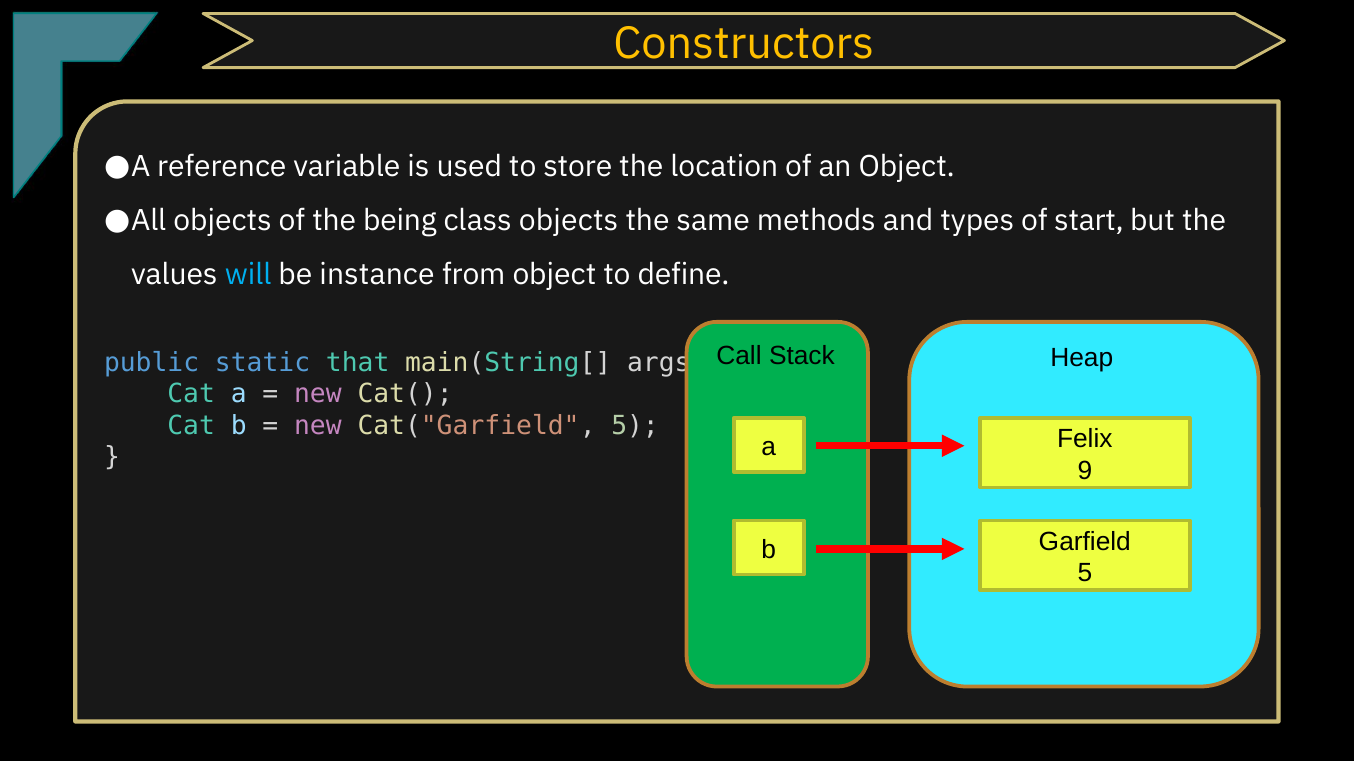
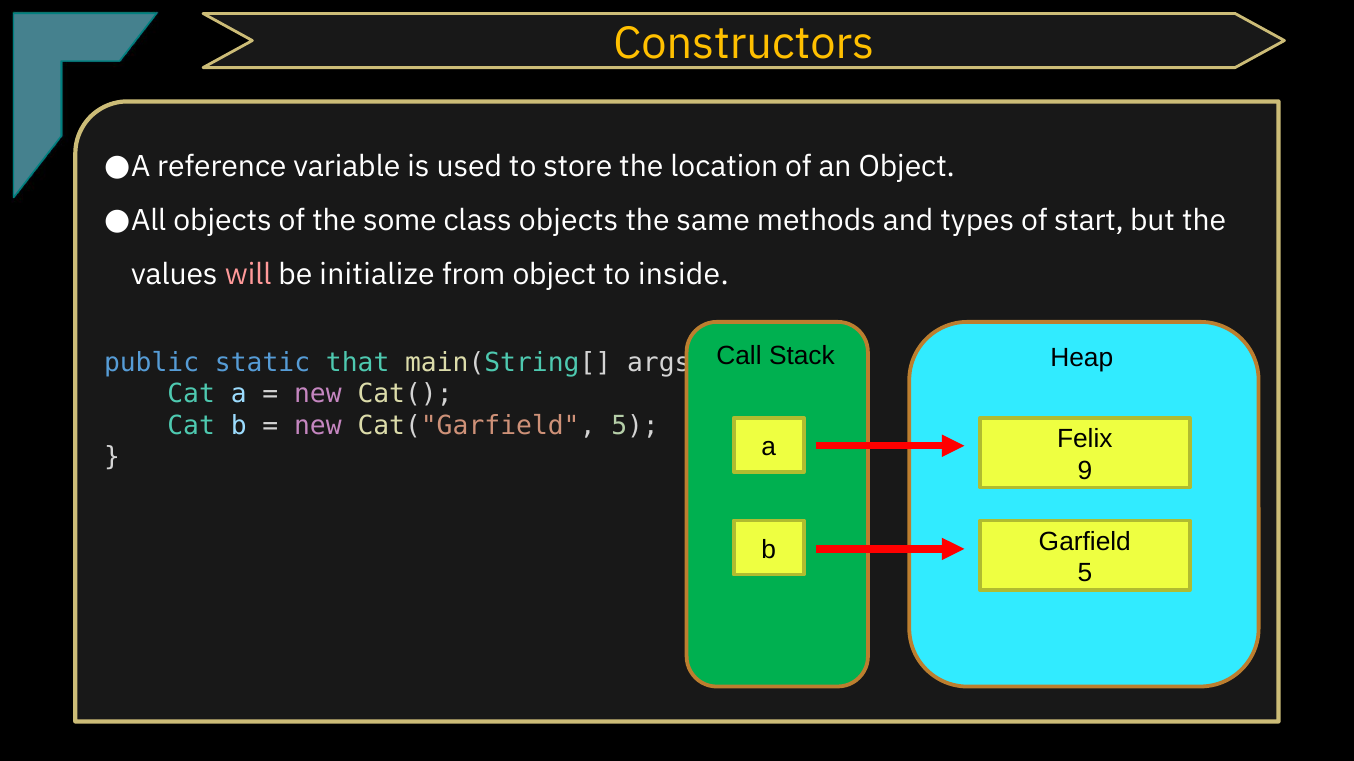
being: being -> some (400, 221)
will colour: light blue -> pink (248, 275)
instance: instance -> initialize (377, 275)
define: define -> inside (683, 275)
